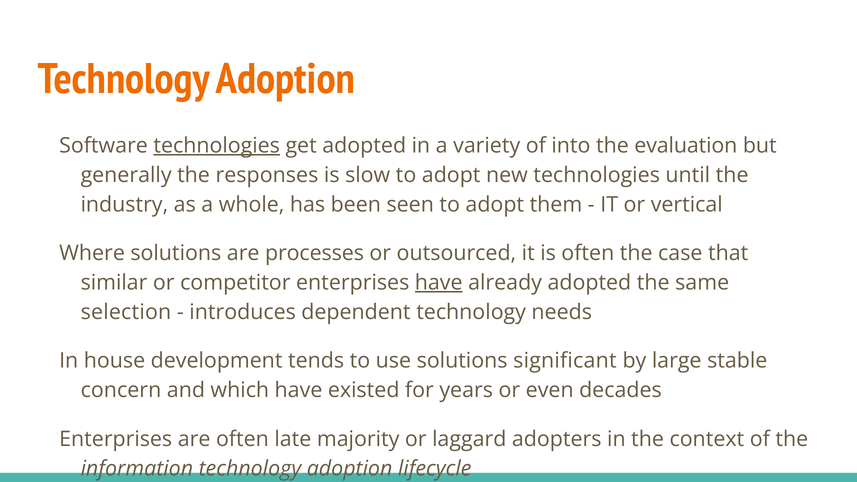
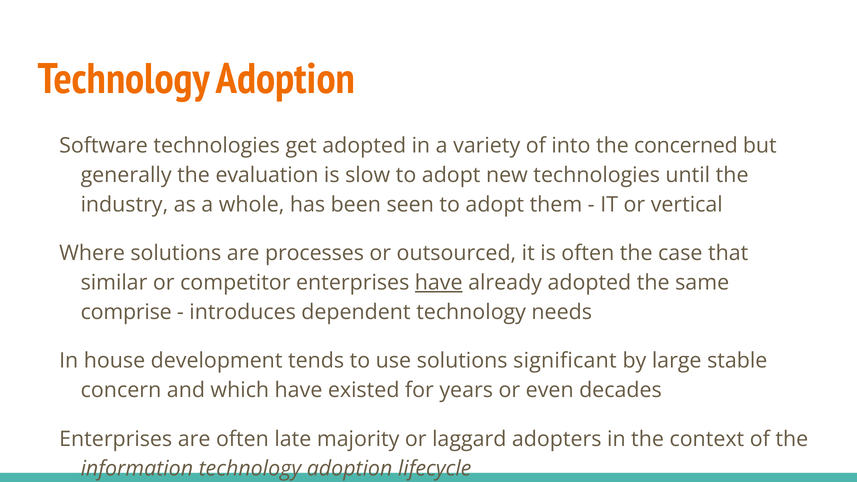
technologies underline: present -> none (217, 145)
evaluation: evaluation -> concerned (686, 145)
responses: responses -> evaluation (267, 175)
selection: selection -> comprise (126, 312)
